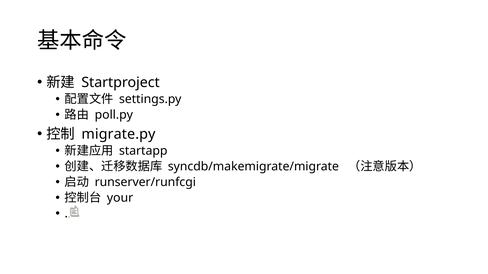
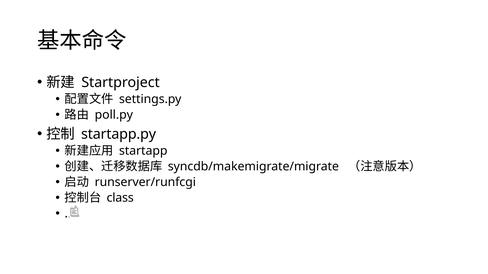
migrate.py: migrate.py -> startapp.py (119, 134)
your: your -> class (120, 198)
